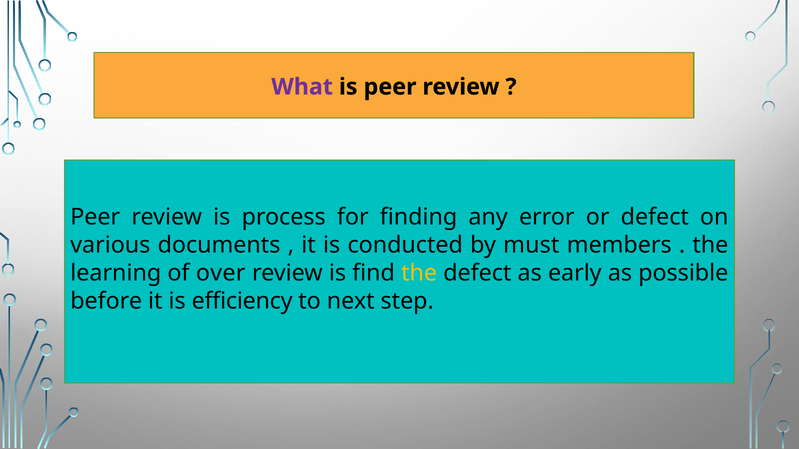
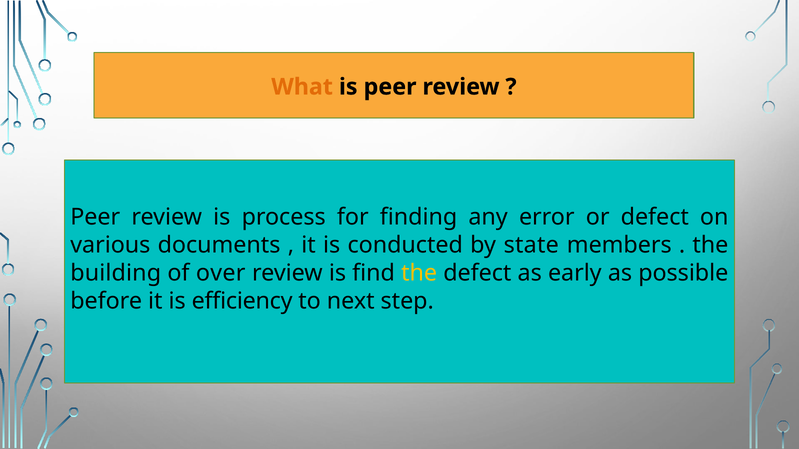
What colour: purple -> orange (302, 87)
must: must -> state (531, 245)
learning: learning -> building (116, 273)
